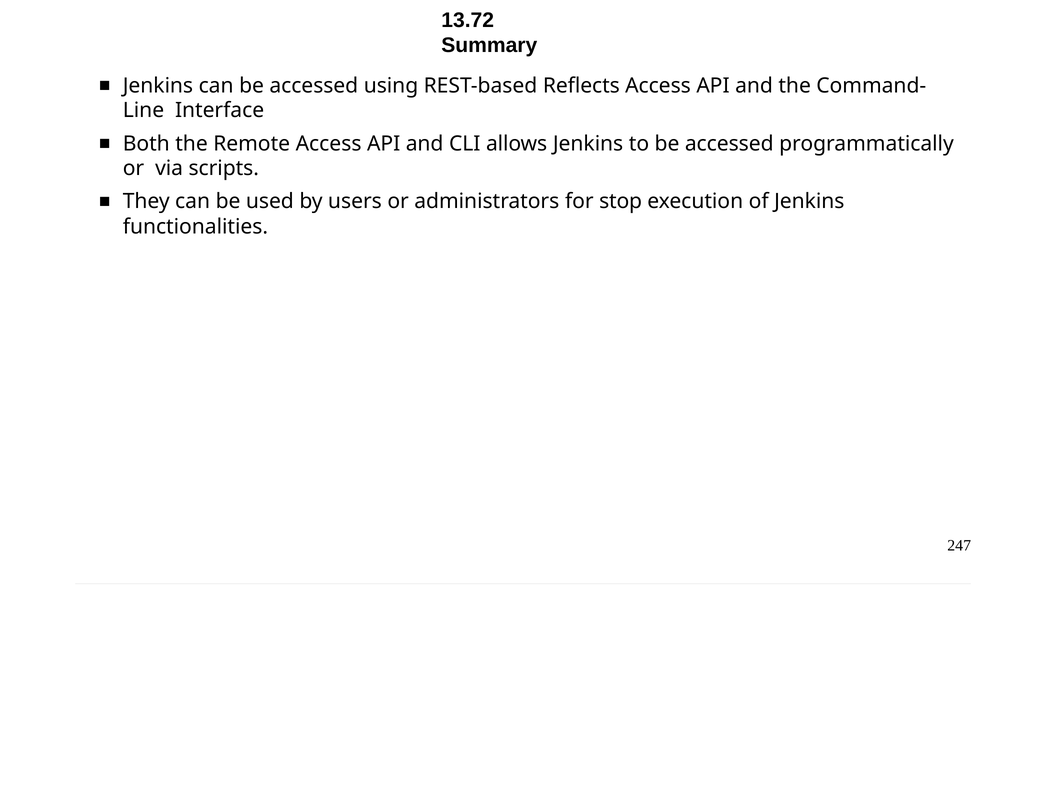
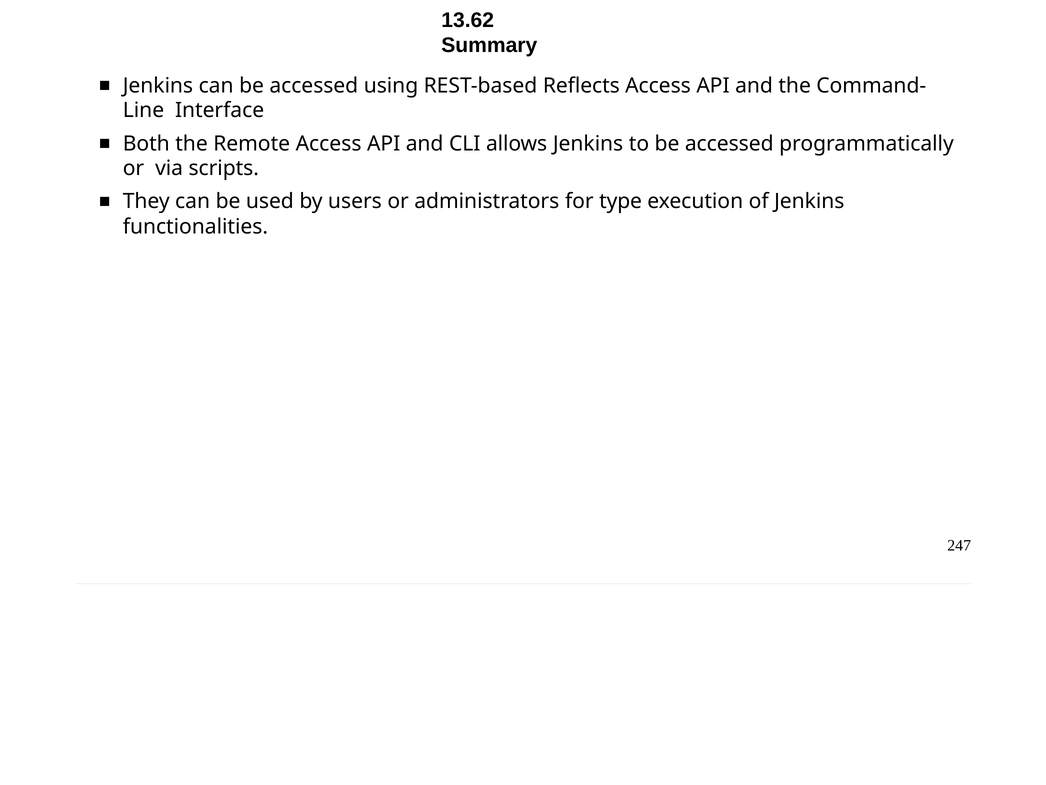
13.72: 13.72 -> 13.62 (468, 20)
stop: stop -> type (621, 201)
